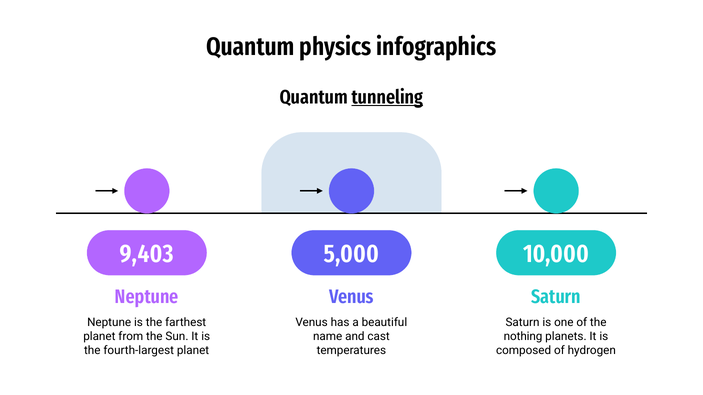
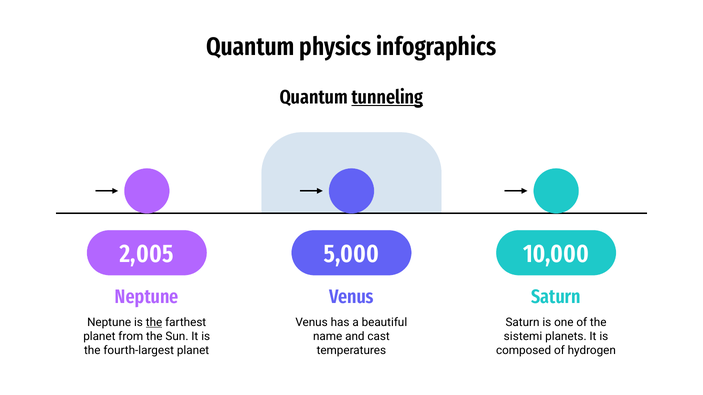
9,403: 9,403 -> 2,005 (147, 254)
the underline: none -> present (154, 323)
nothing: nothing -> sistemi (523, 337)
